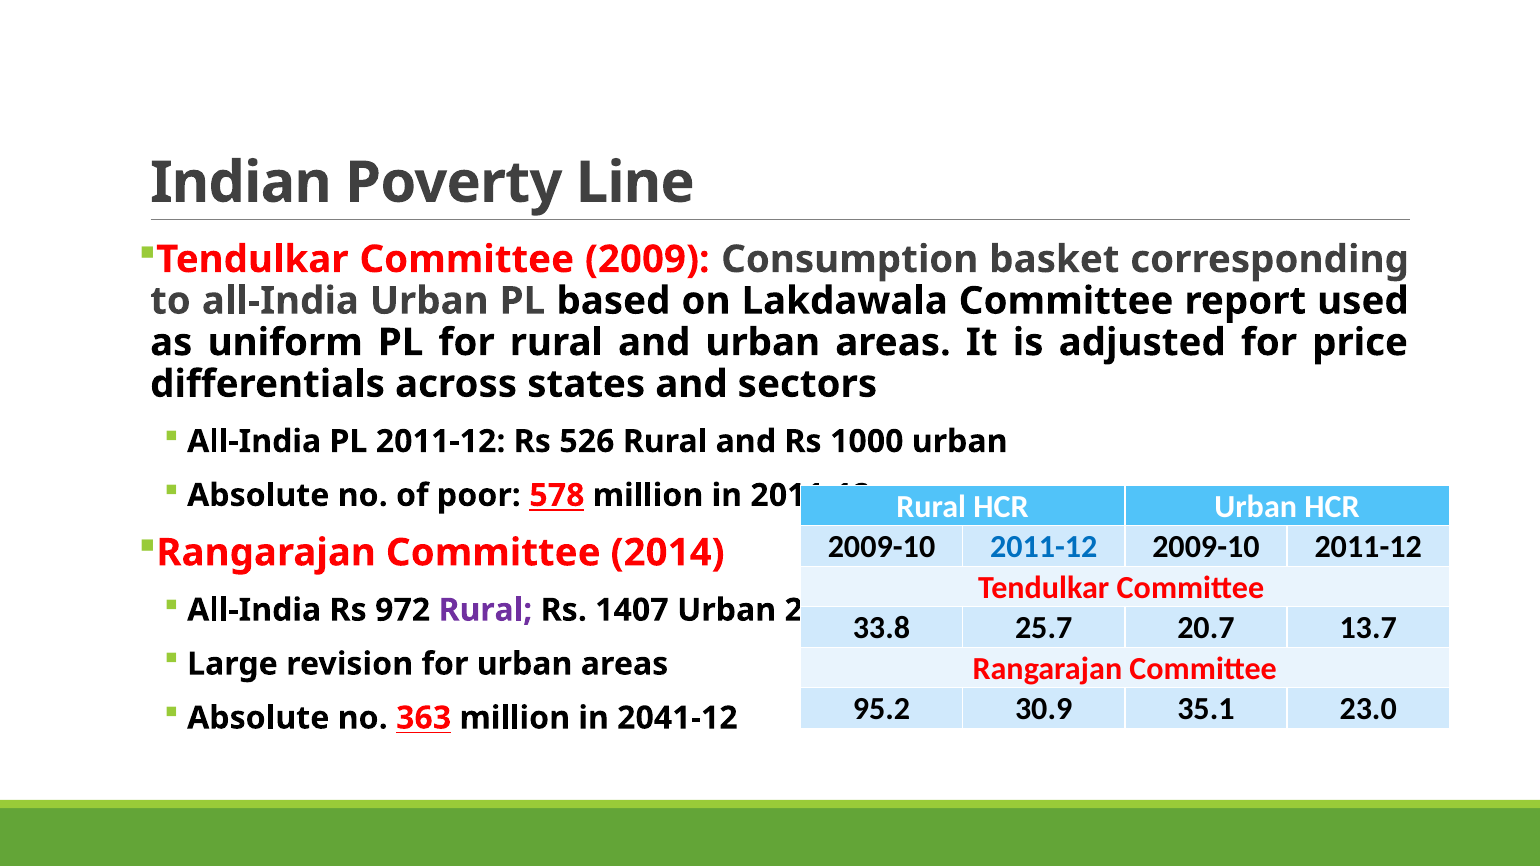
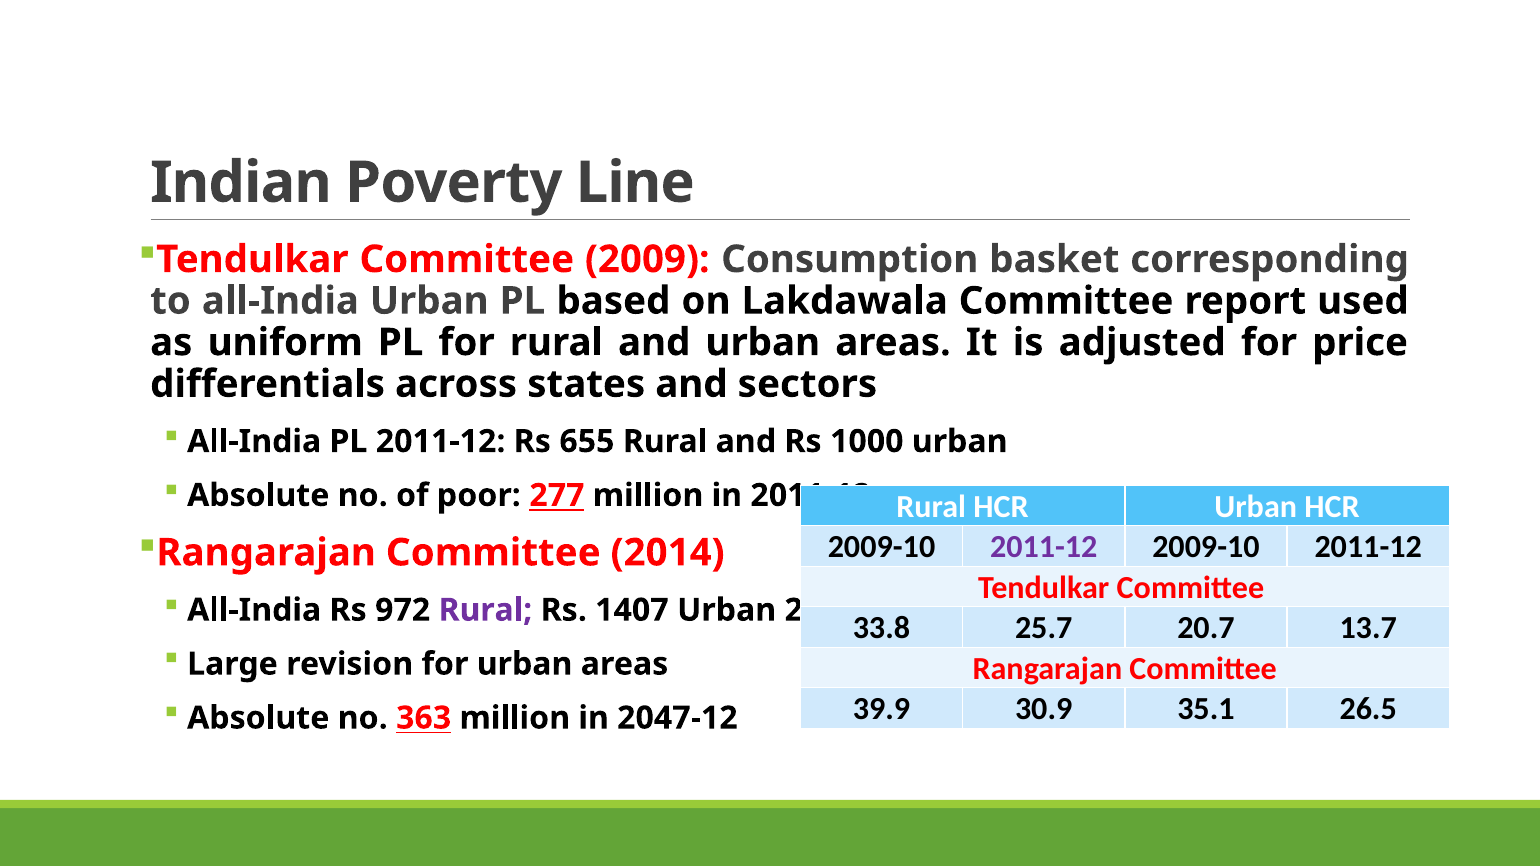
526: 526 -> 655 (587, 442)
578: 578 -> 277 (557, 496)
2011-12 colour: blue -> purple (1044, 547)
95.2: 95.2 -> 39.9 (881, 709)
23.0: 23.0 -> 26.5 (1368, 709)
2041-12: 2041-12 -> 2047-12 (677, 718)
